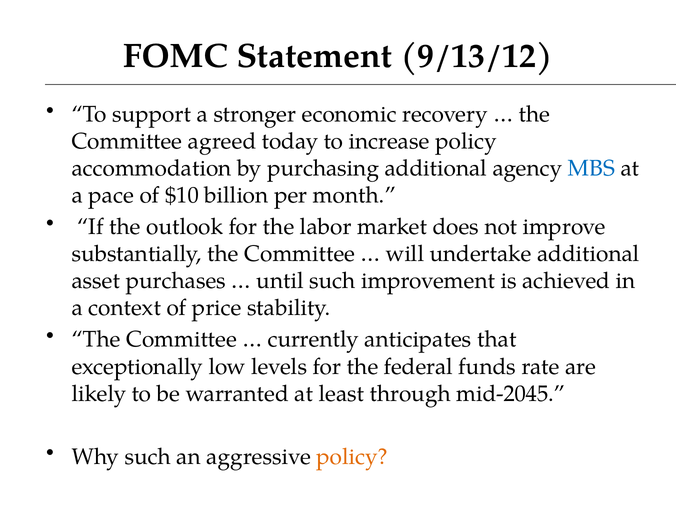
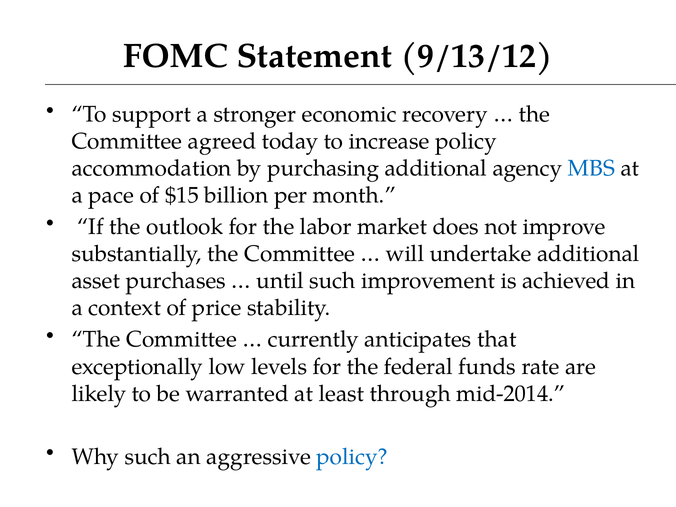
$10: $10 -> $15 (182, 195)
mid-2045: mid-2045 -> mid-2014 (511, 394)
policy colour: orange -> blue (352, 457)
